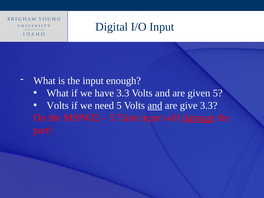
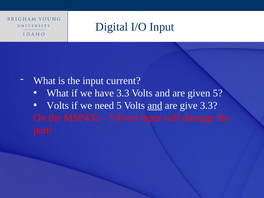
enough: enough -> current (123, 81)
Time: Time -> Even (128, 118)
damage underline: present -> none (199, 118)
